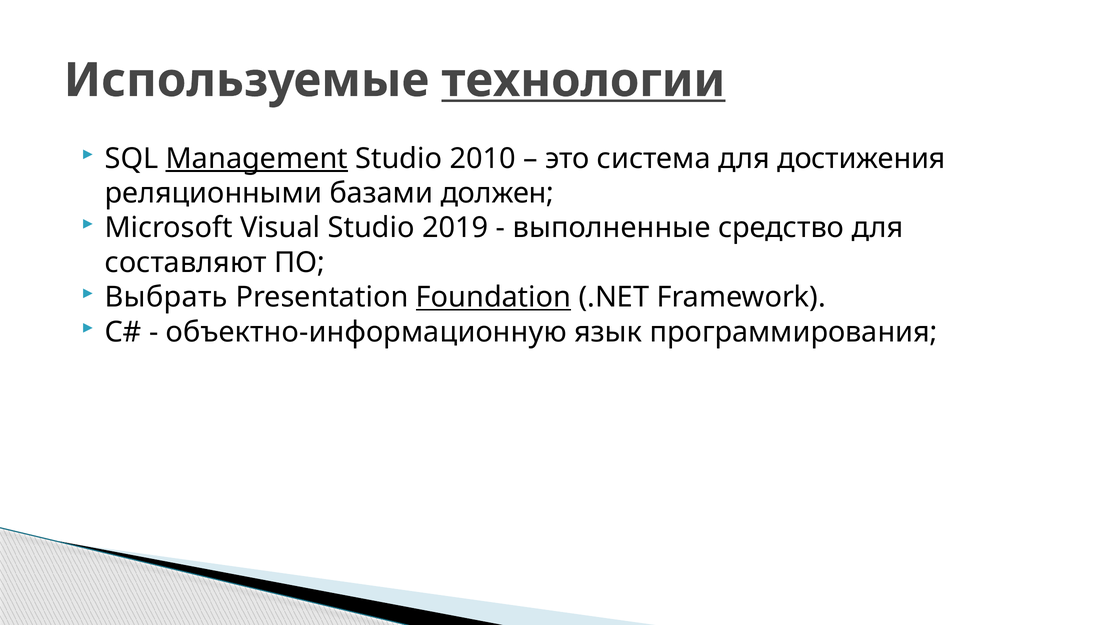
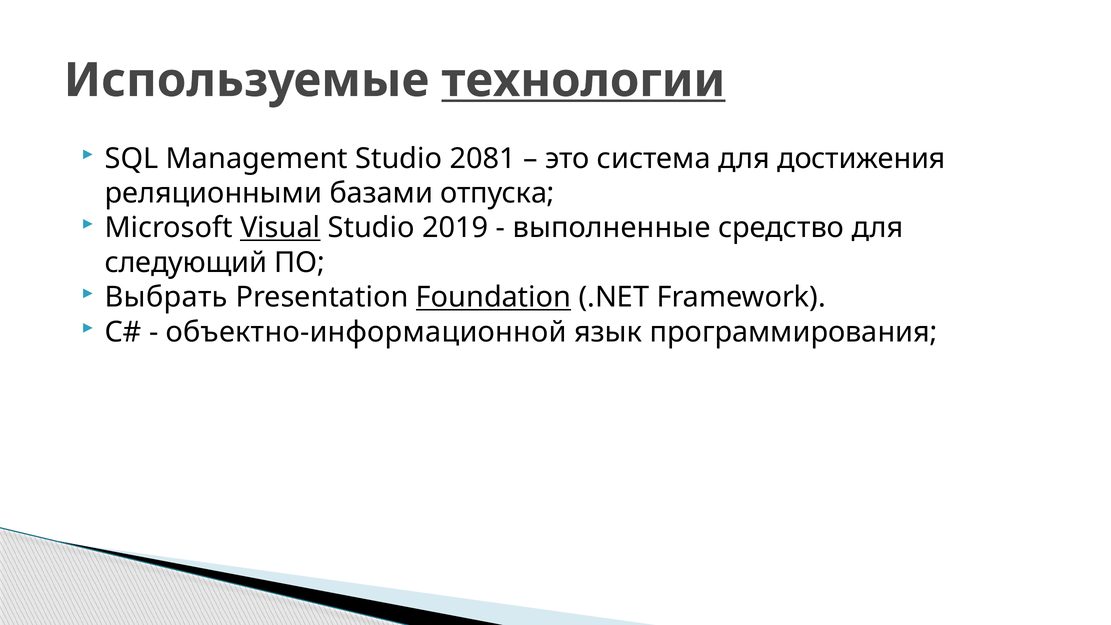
Management underline: present -> none (257, 158)
2010: 2010 -> 2081 (483, 158)
должен: должен -> отпуска (497, 193)
Visual underline: none -> present (280, 228)
составляют: составляют -> следующий (186, 263)
объектно-информационную: объектно-информационную -> объектно-информационной (366, 332)
